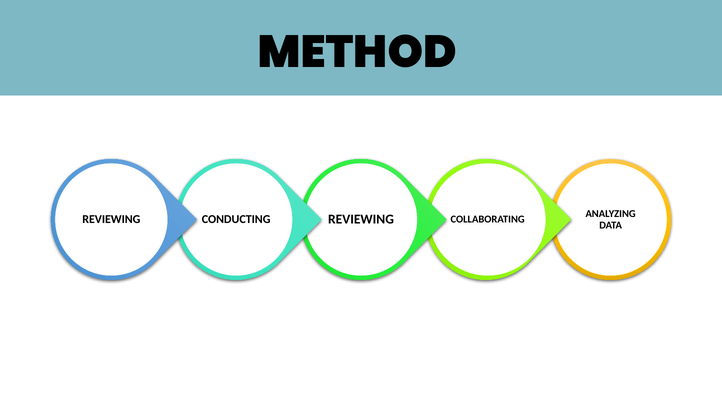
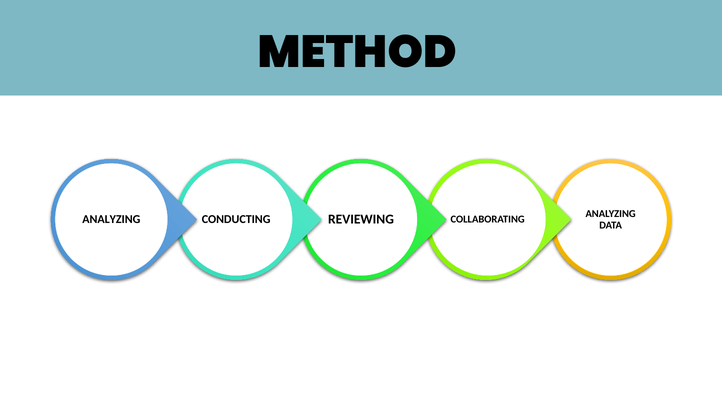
REVIEWING: REVIEWING -> ANALYZING (111, 219)
